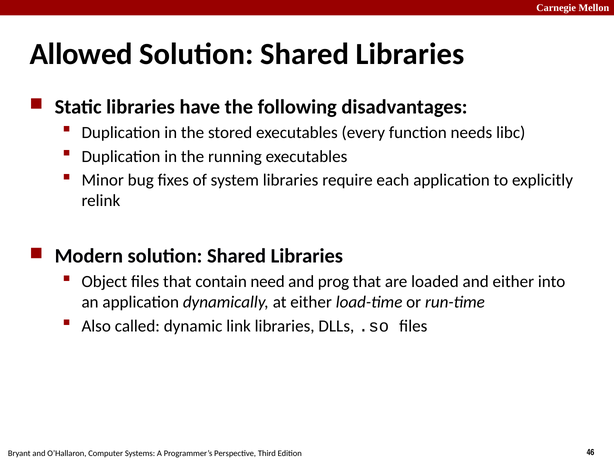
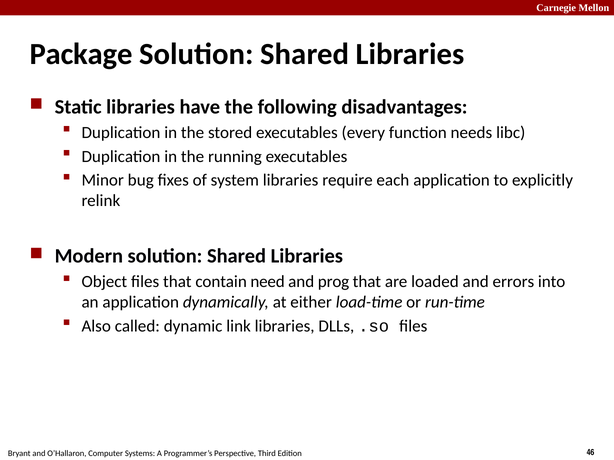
Allowed: Allowed -> Package (81, 54)
and either: either -> errors (513, 282)
